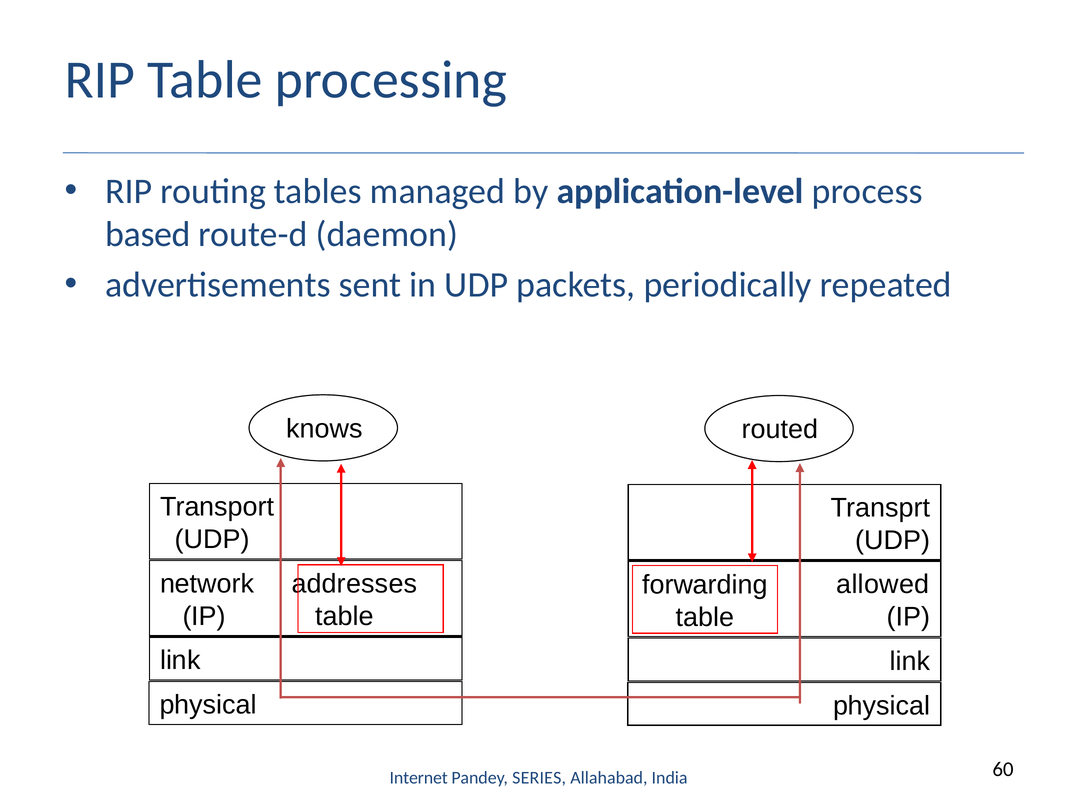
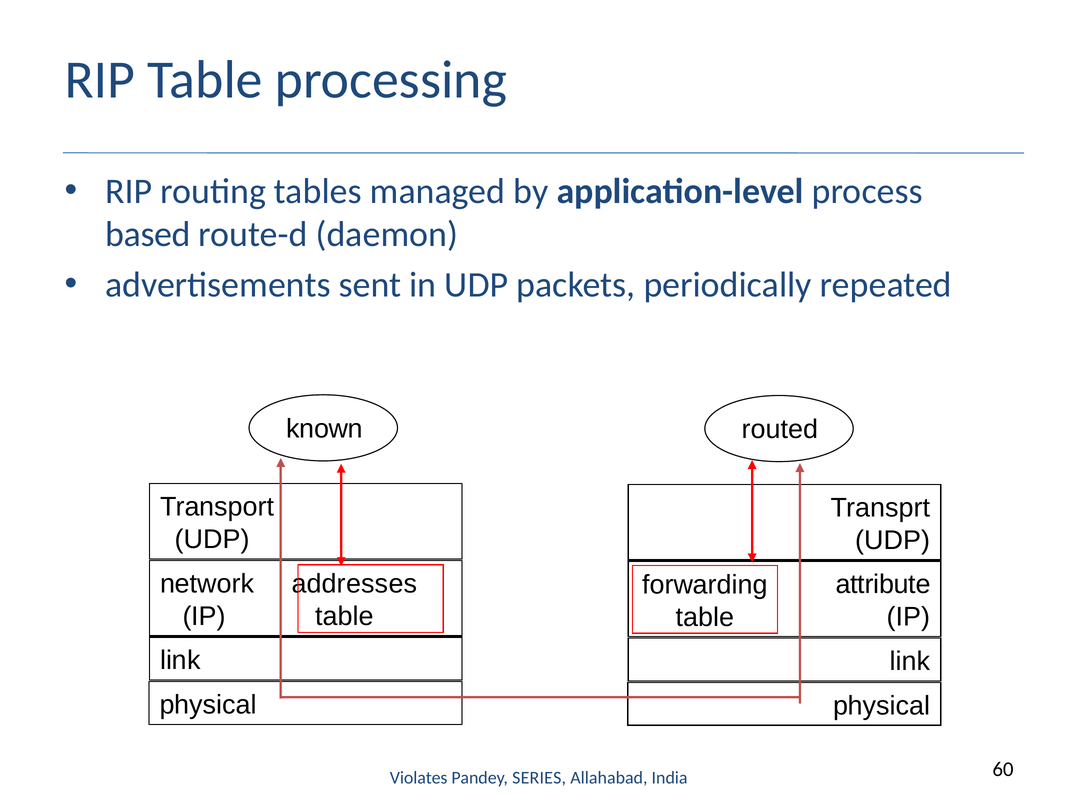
knows: knows -> known (325, 429)
allowed: allowed -> attribute (883, 584)
Internet: Internet -> Violates (419, 777)
